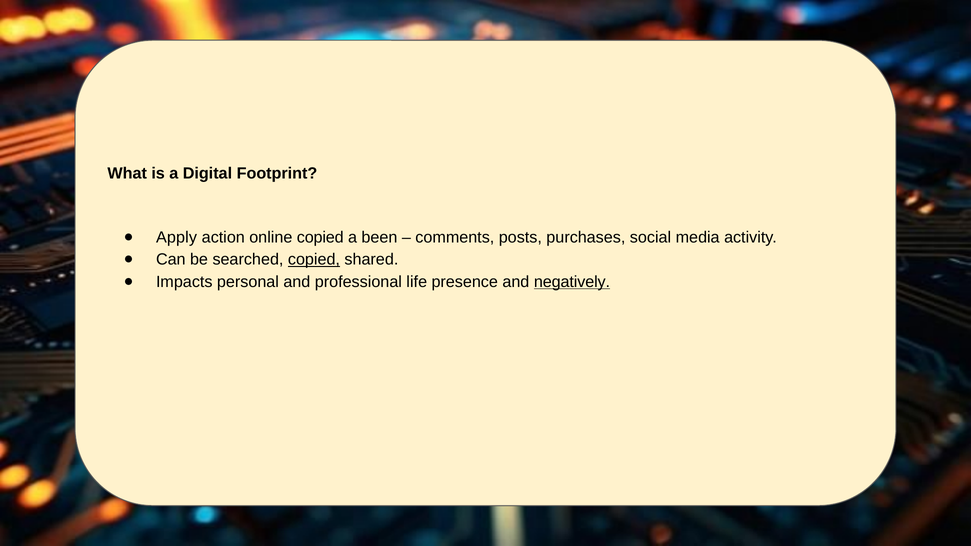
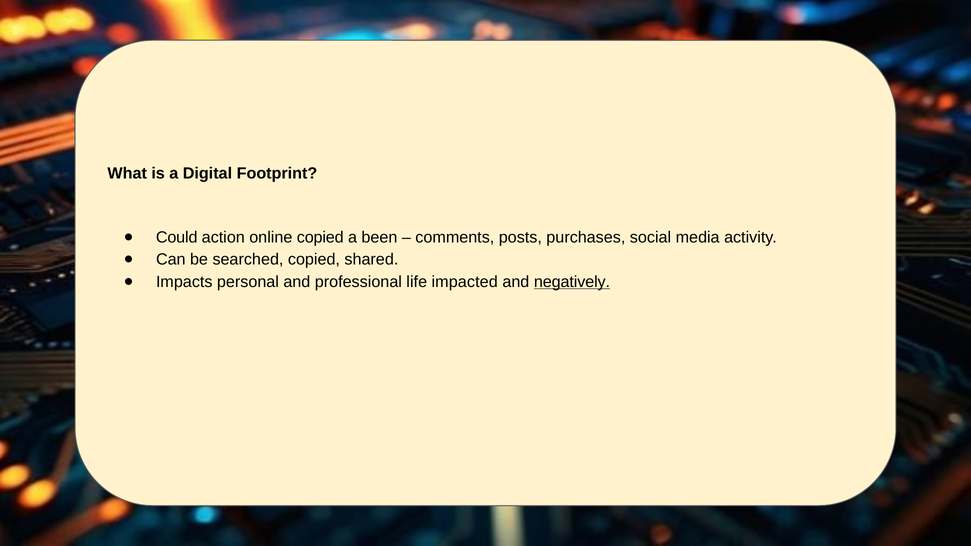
Apply: Apply -> Could (177, 237)
copied underline: present -> none (314, 260)
presence: presence -> impacted (465, 282)
